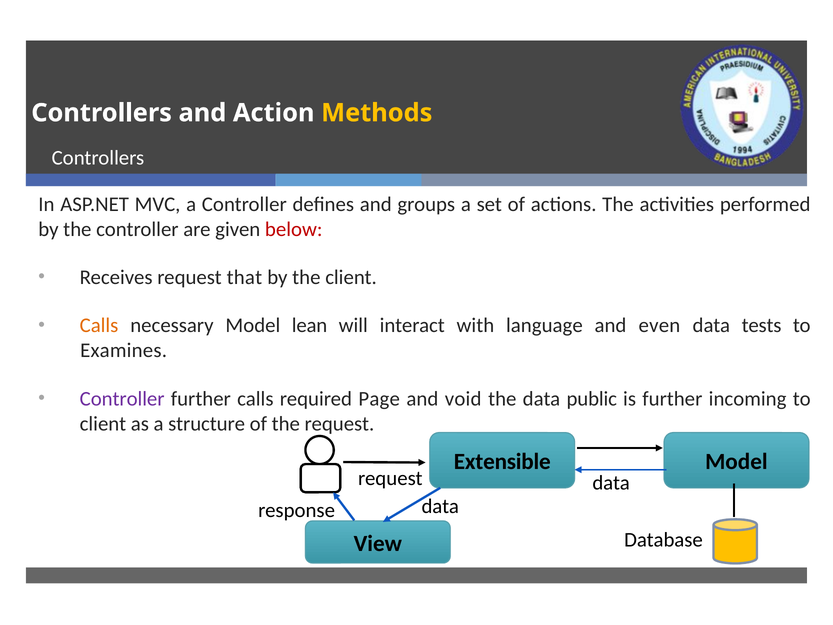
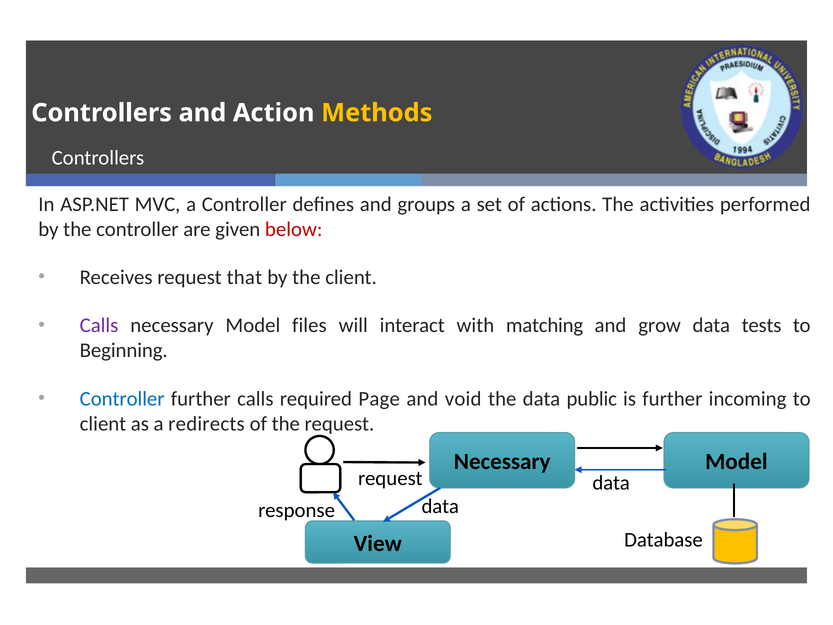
Calls colour: orange -> purple (99, 325)
lean: lean -> files (309, 325)
language: language -> matching (545, 325)
even: even -> grow (660, 325)
Examines: Examines -> Beginning (124, 350)
Controller colour: purple -> blue (122, 399)
structure: structure -> redirects (206, 424)
Extensible: Extensible -> Necessary (502, 462)
